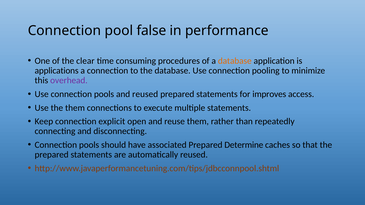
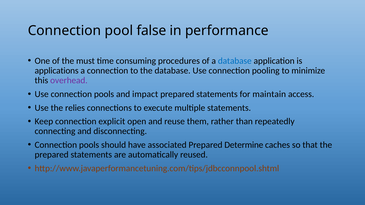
clear: clear -> must (85, 61)
database colour: orange -> blue (235, 61)
and reused: reused -> impact (145, 94)
improves: improves -> maintain (269, 94)
the them: them -> relies (75, 108)
